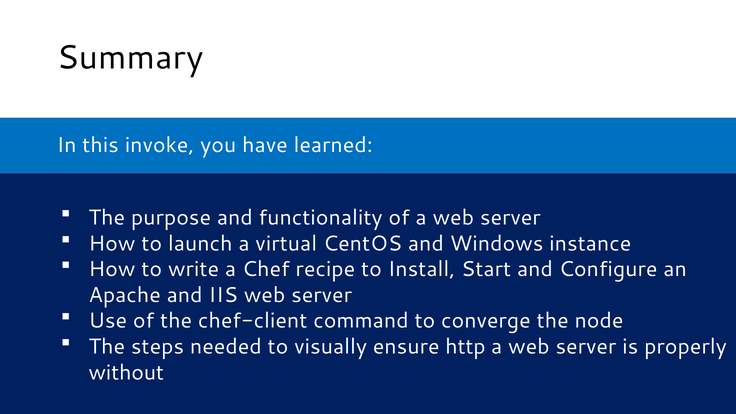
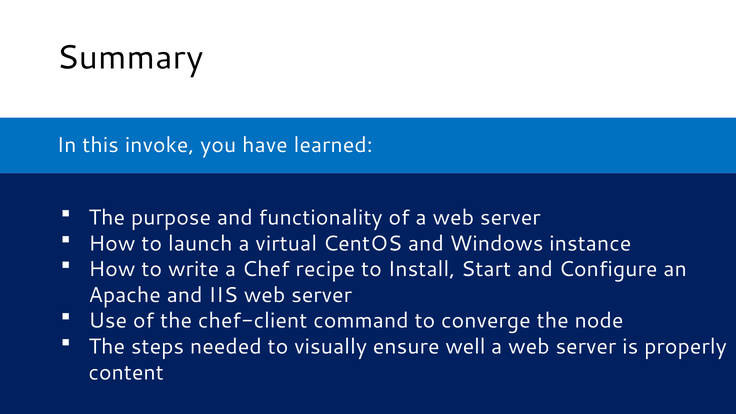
http: http -> well (465, 347)
without: without -> content (126, 372)
